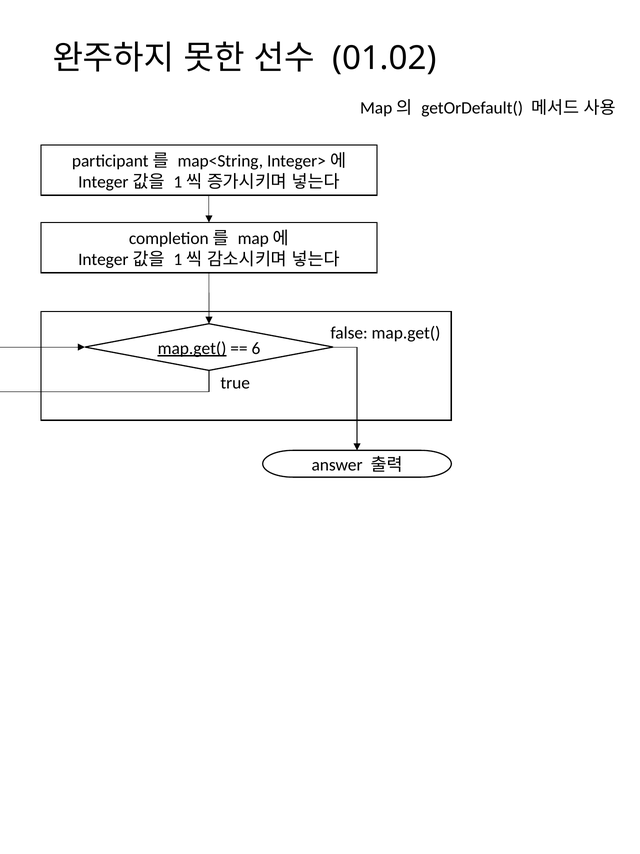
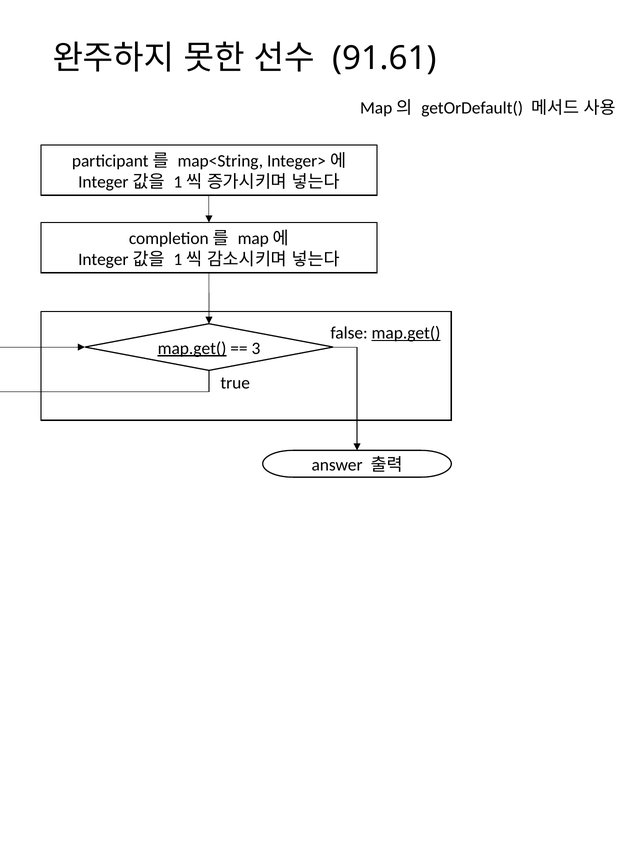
01.02: 01.02 -> 91.61 (384, 58)
map.get( underline: none -> present (406, 333)
6: 6 -> 3 (256, 348)
